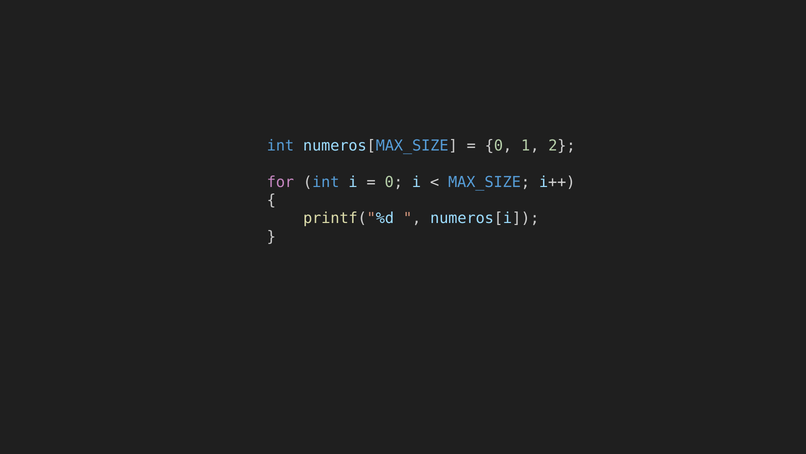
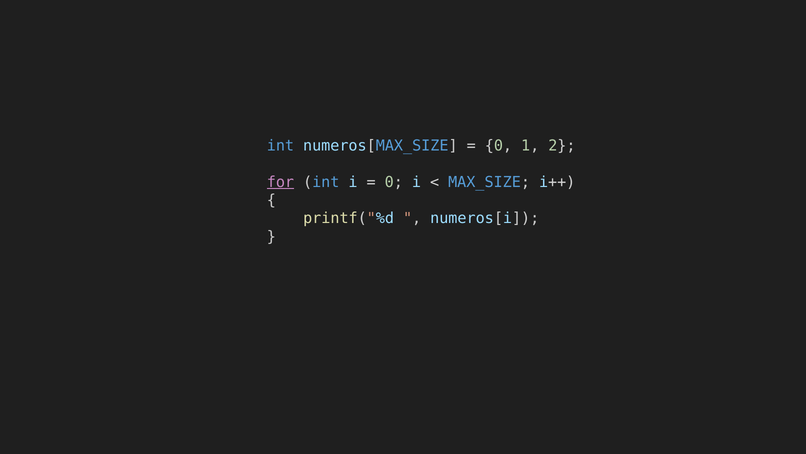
for underline: none -> present (280, 182)
